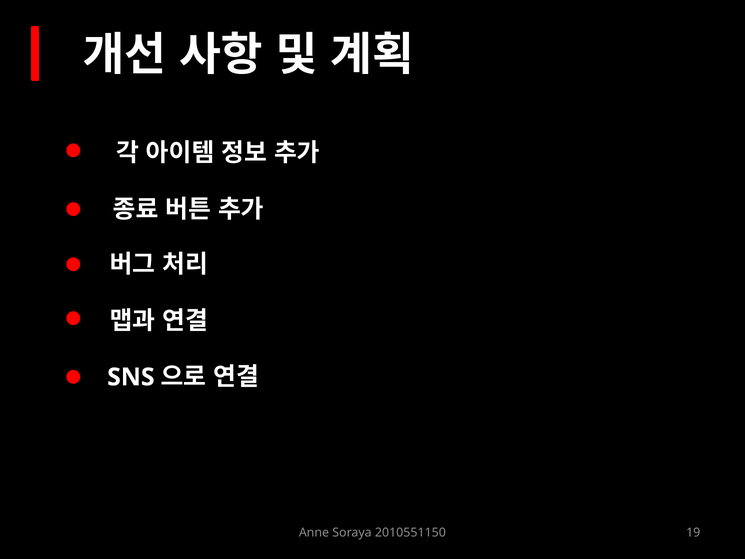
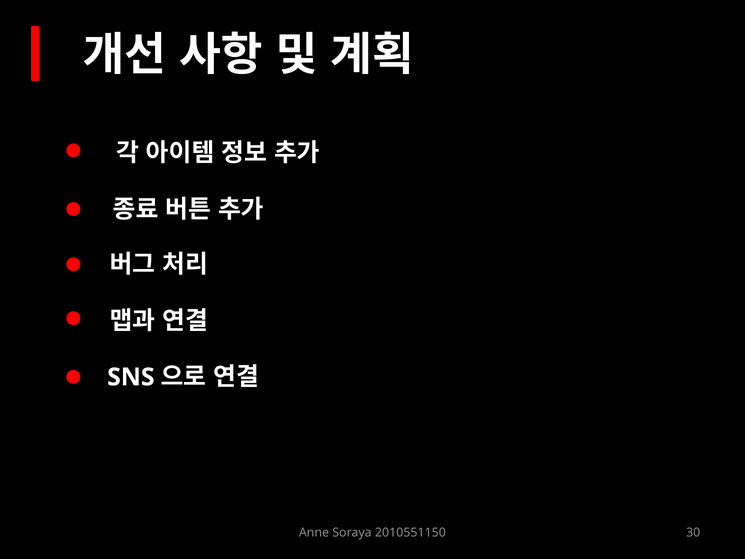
19: 19 -> 30 (693, 533)
